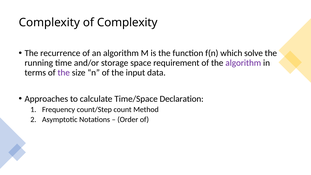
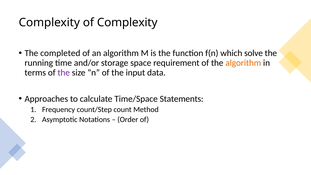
recurrence: recurrence -> completed (60, 53)
algorithm colour: purple -> orange (243, 63)
Declaration: Declaration -> Statements (182, 99)
